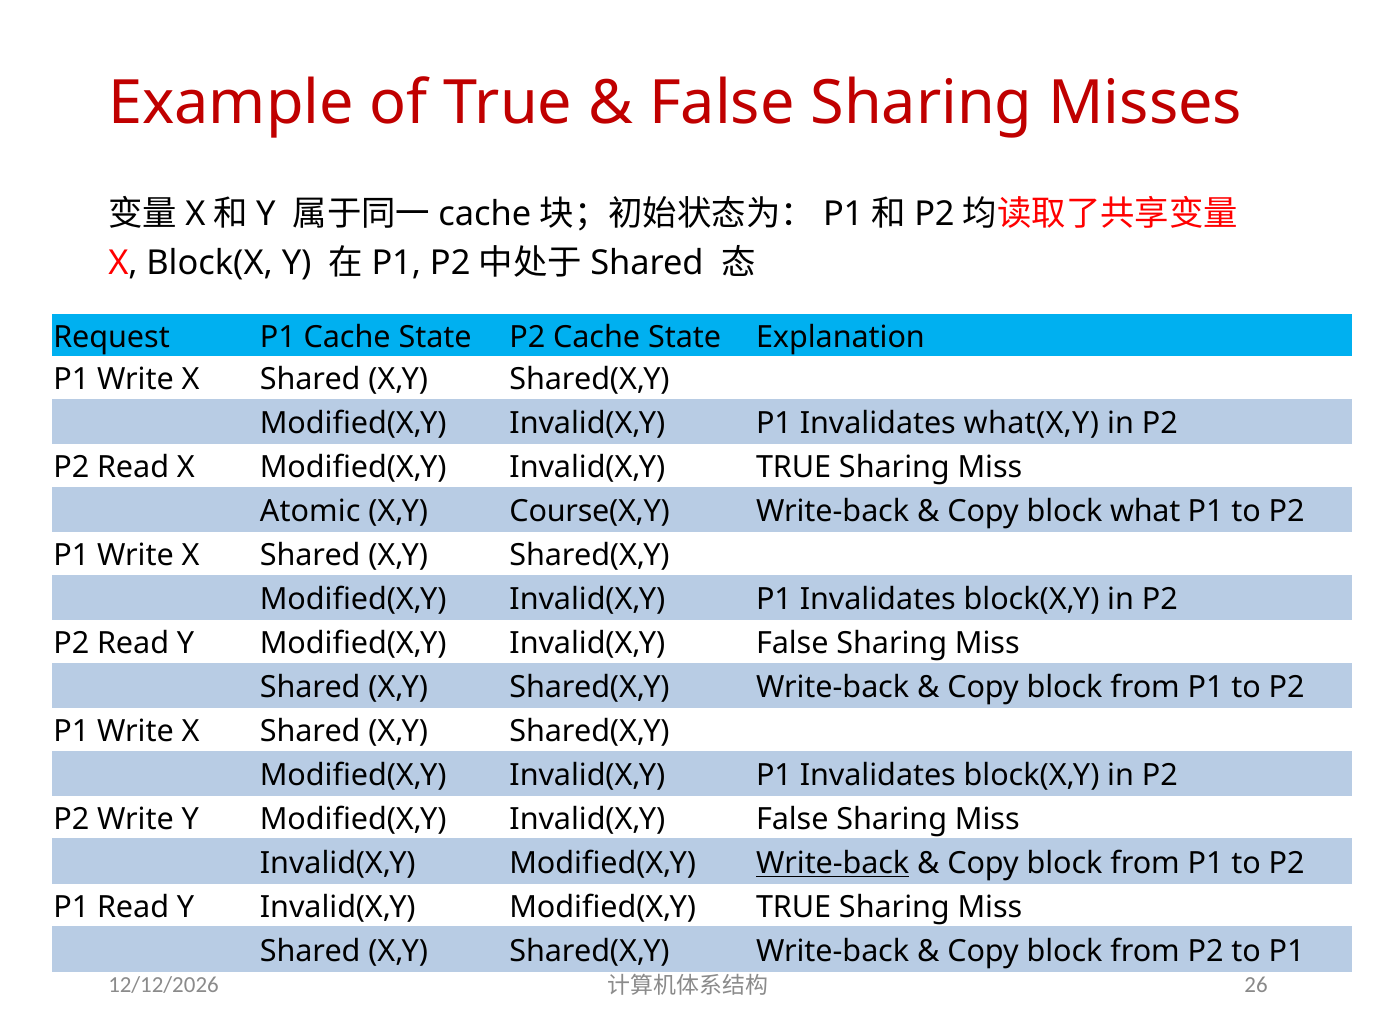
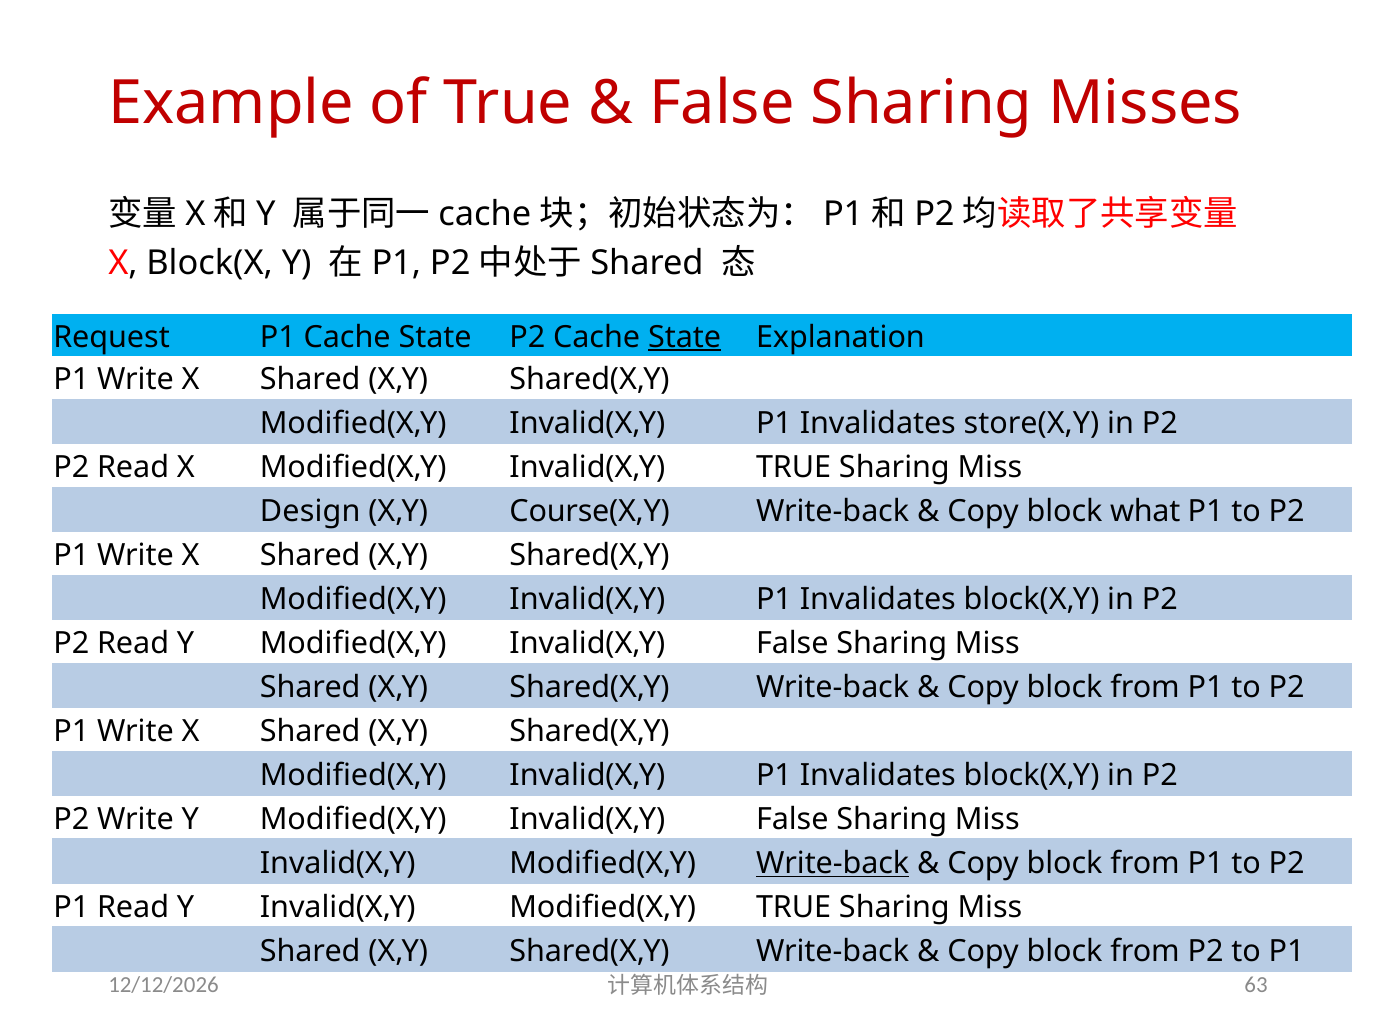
State underline: none -> present (685, 337)
what(X,Y: what(X,Y -> store(X,Y (1032, 424)
Atomic: Atomic -> Design (310, 512)
26: 26 -> 63 (1256, 985)
